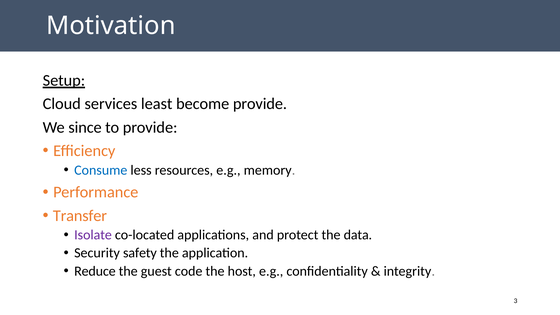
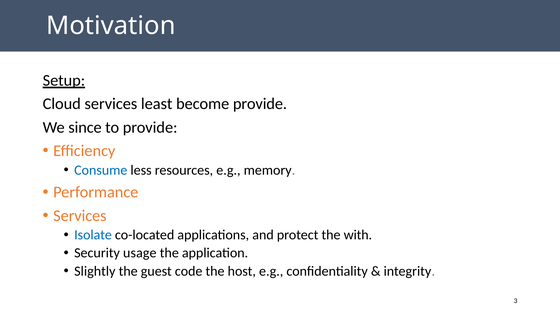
Transfer: Transfer -> Services (80, 216)
Isolate colour: purple -> blue (93, 235)
data: data -> with (358, 235)
safety: safety -> usage (140, 253)
Reduce: Reduce -> Slightly (95, 271)
